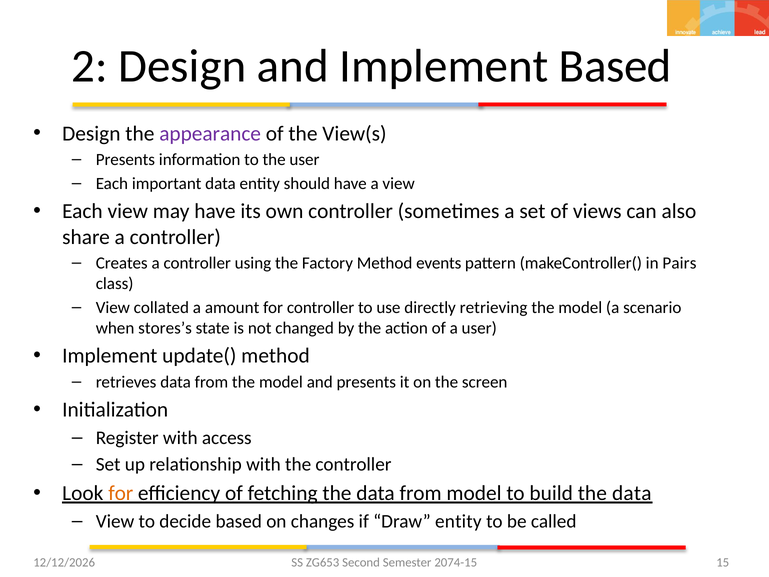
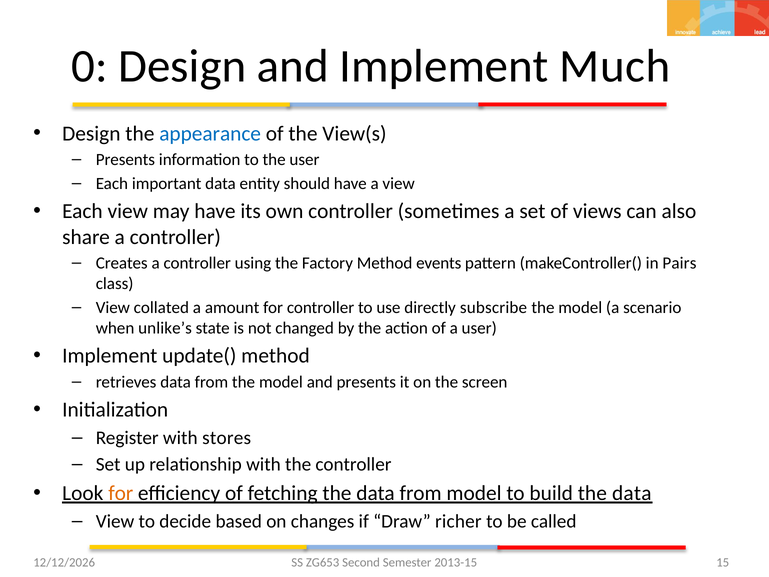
2: 2 -> 0 (89, 66)
Implement Based: Based -> Much (615, 66)
appearance colour: purple -> blue (210, 134)
retrieving: retrieving -> subscribe (494, 308)
stores’s: stores’s -> unlike’s (165, 328)
access: access -> stores (227, 438)
Draw entity: entity -> richer (458, 521)
2074-15: 2074-15 -> 2013-15 (456, 562)
